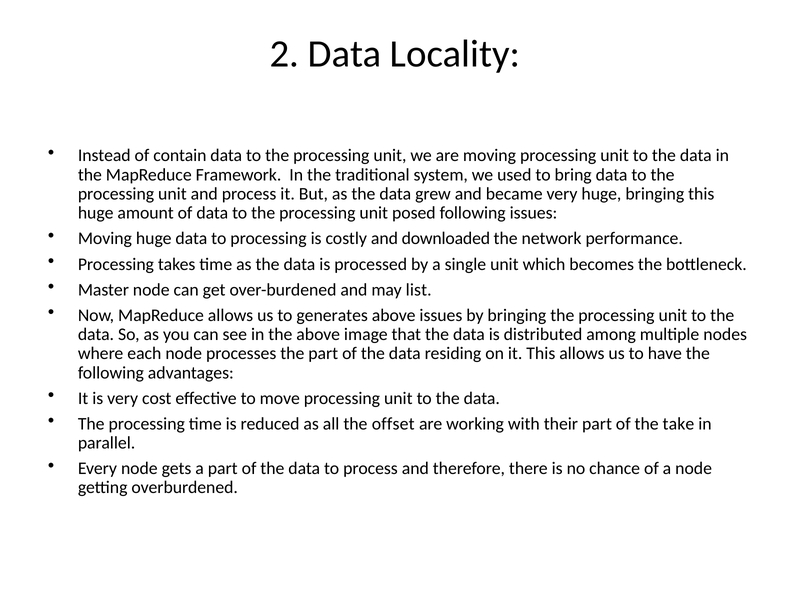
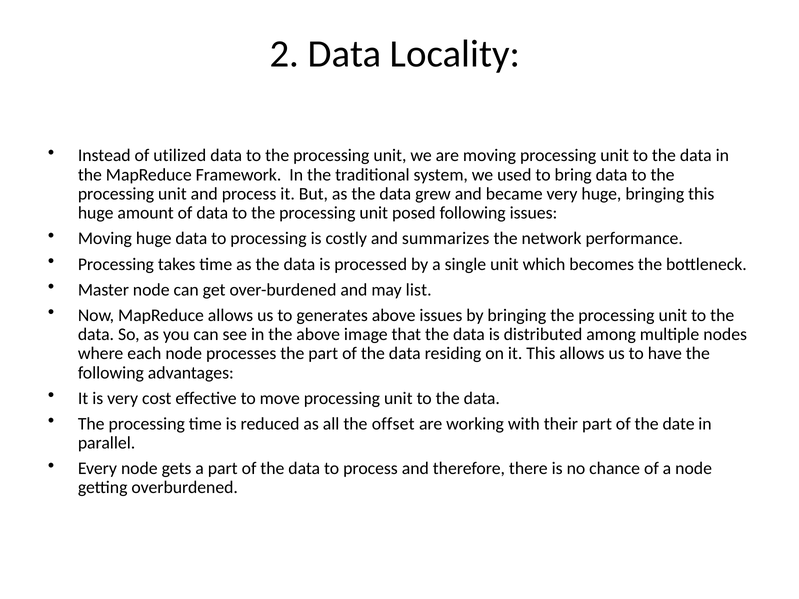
contain: contain -> utilized (180, 156)
downloaded: downloaded -> summarizes (446, 239)
take: take -> date (679, 424)
